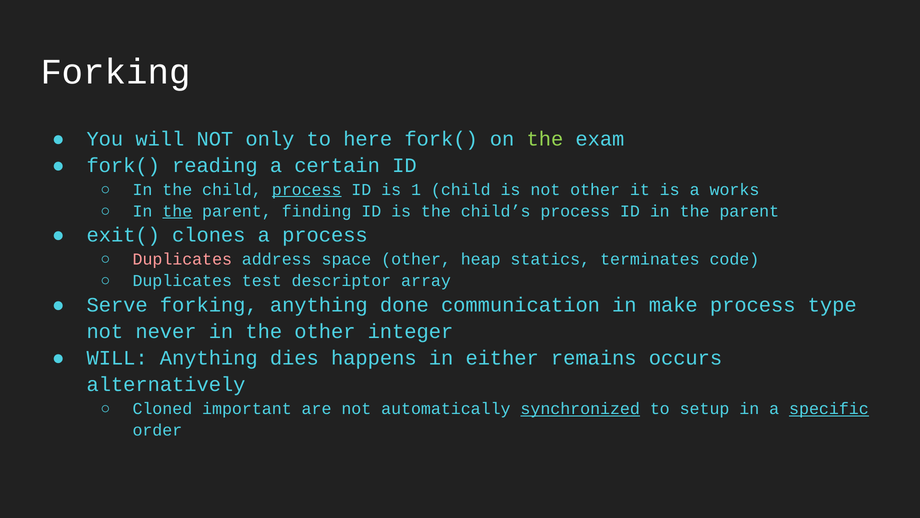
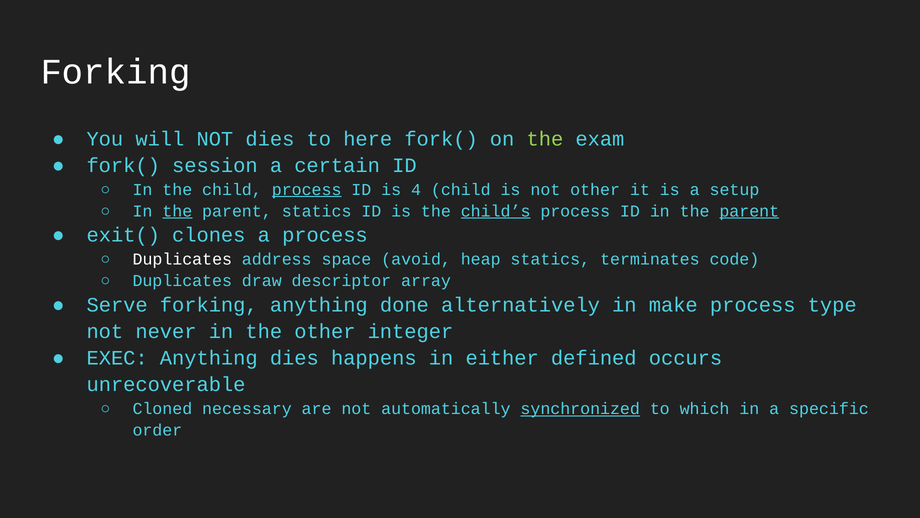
NOT only: only -> dies (270, 139)
reading: reading -> session (215, 165)
1: 1 -> 4 (416, 189)
works: works -> setup (734, 189)
parent finding: finding -> statics (317, 211)
child’s underline: none -> present (496, 211)
parent underline: none -> present (749, 211)
Duplicates colour: pink -> white (182, 259)
space other: other -> avoid (416, 259)
test: test -> draw (262, 280)
communication: communication -> alternatively (520, 305)
WILL: WILL -> EXEC (117, 358)
remains: remains -> defined (594, 358)
alternatively: alternatively -> unrecoverable (166, 384)
important: important -> necessary (247, 408)
setup: setup -> which (705, 408)
specific underline: present -> none (829, 408)
